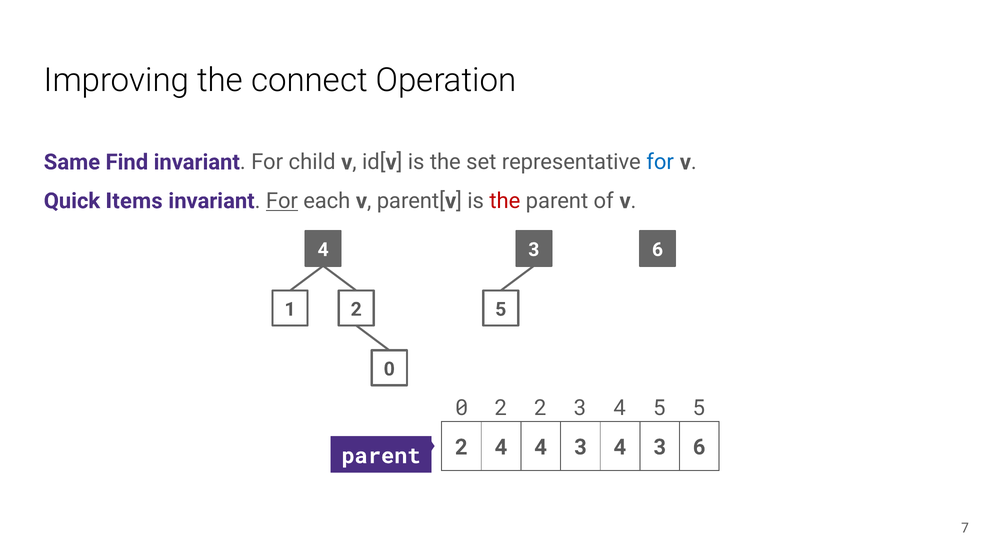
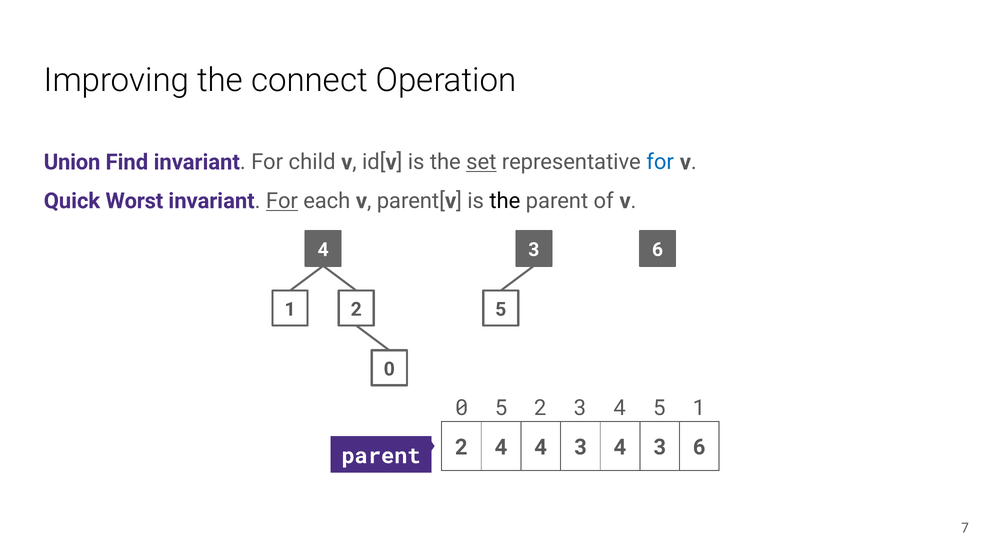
Same: Same -> Union (72, 162)
set underline: none -> present (481, 162)
Items: Items -> Worst (134, 201)
the colour: red -> black (505, 201)
0 2: 2 -> 5 (501, 408)
5 5: 5 -> 1 (699, 408)
